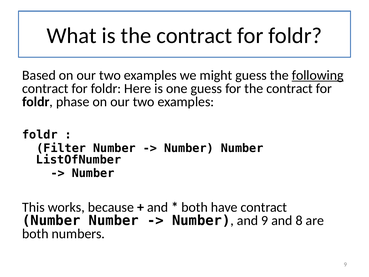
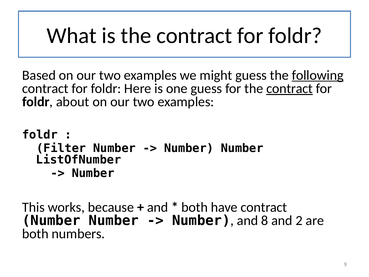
contract underline: none -> present (290, 88)
phase: phase -> about (73, 102)
and 9: 9 -> 8 (265, 220)
8: 8 -> 2 (299, 220)
